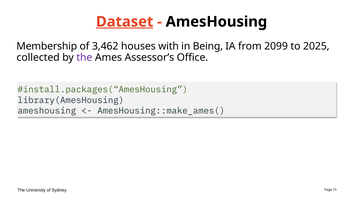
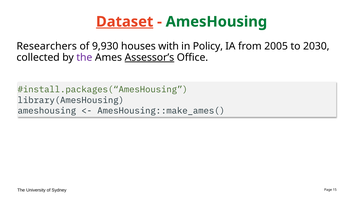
AmesHousing colour: black -> green (216, 22)
Membership: Membership -> Researchers (47, 46)
3,462: 3,462 -> 9,930 (105, 46)
Being: Being -> Policy (208, 46)
2099: 2099 -> 2005 (276, 46)
2025: 2025 -> 2030 (316, 46)
Assessor’s underline: none -> present (149, 57)
